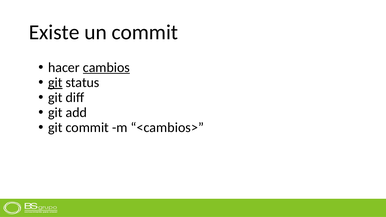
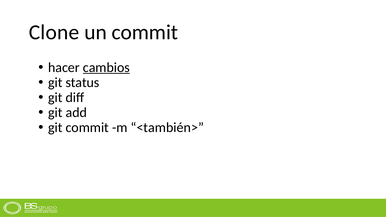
Existe: Existe -> Clone (54, 32)
git underline: present -> none (55, 83)
<cambios>: <cambios> -> <también> (167, 128)
